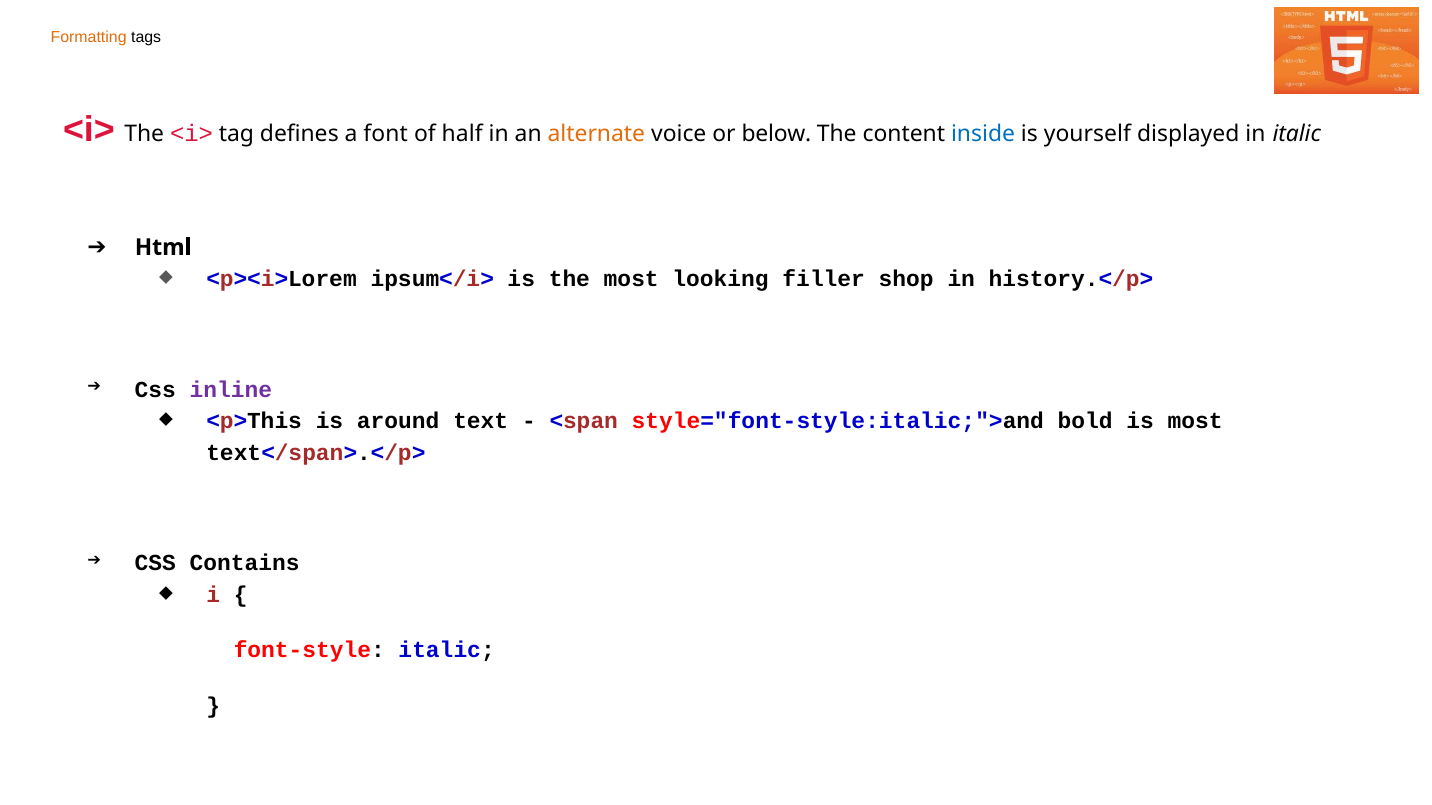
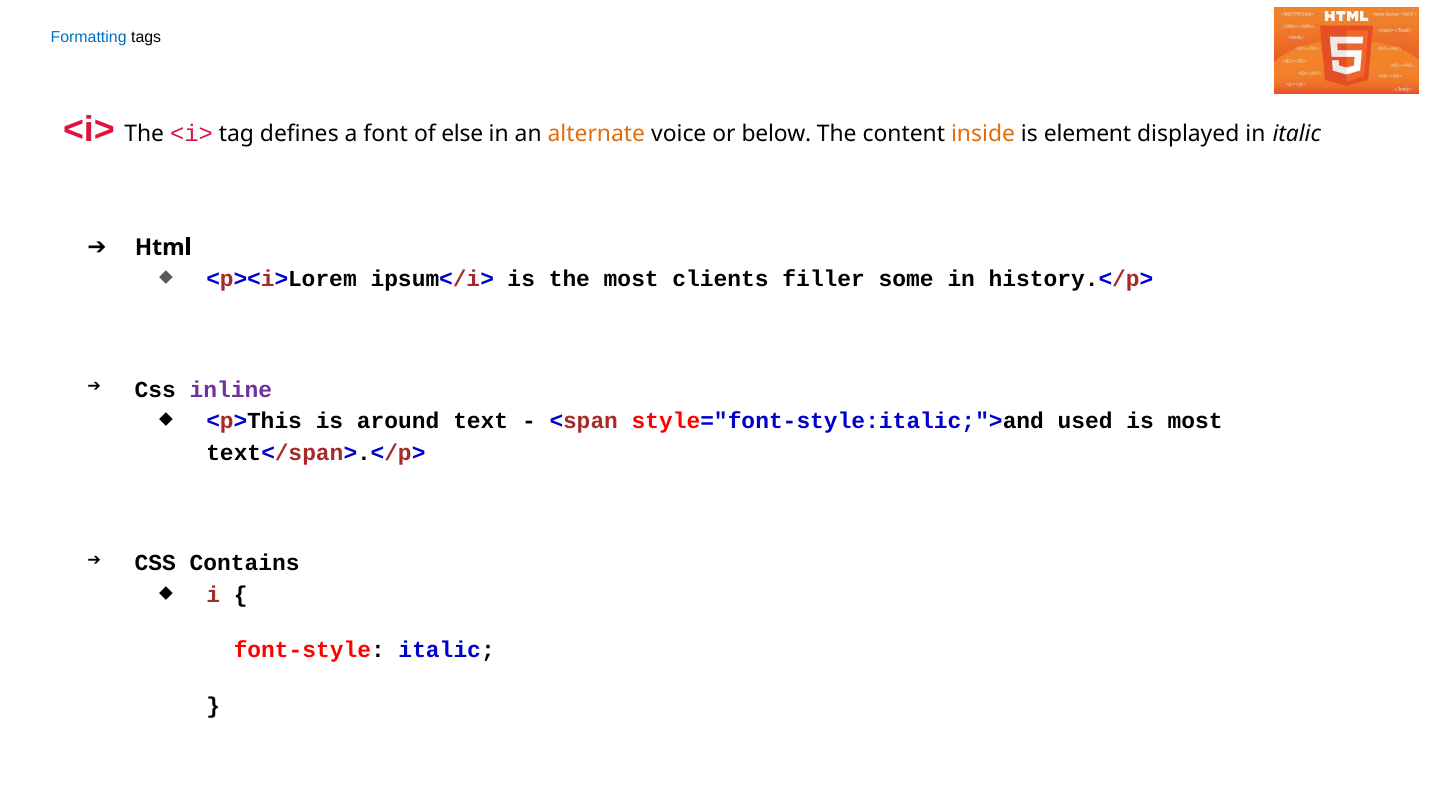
Formatting colour: orange -> blue (89, 38)
half: half -> else (462, 134)
inside colour: blue -> orange (983, 134)
yourself: yourself -> element (1088, 134)
looking: looking -> clients (721, 279)
shop: shop -> some (906, 279)
bold: bold -> used (1085, 421)
